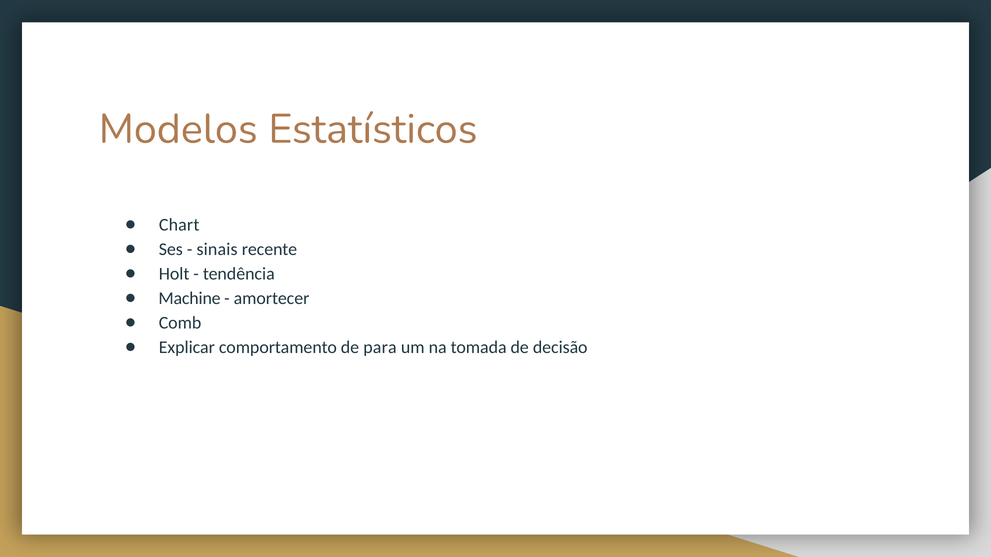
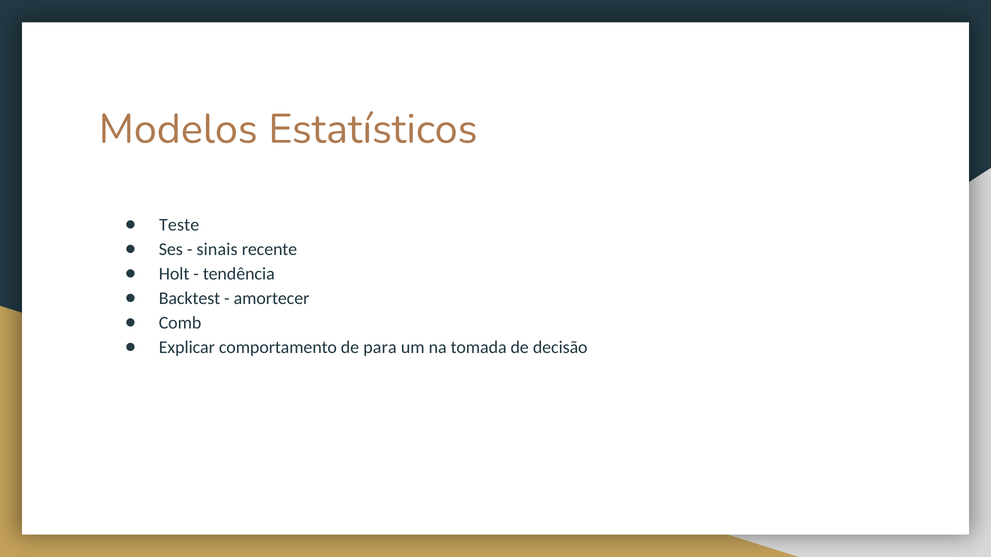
Chart: Chart -> Teste (179, 225)
Machine: Machine -> Backtest (190, 299)
